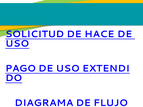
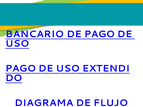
SOLICITUD: SOLICITUD -> BANCARIO (35, 34)
DE HACE: HACE -> PAGO (99, 34)
